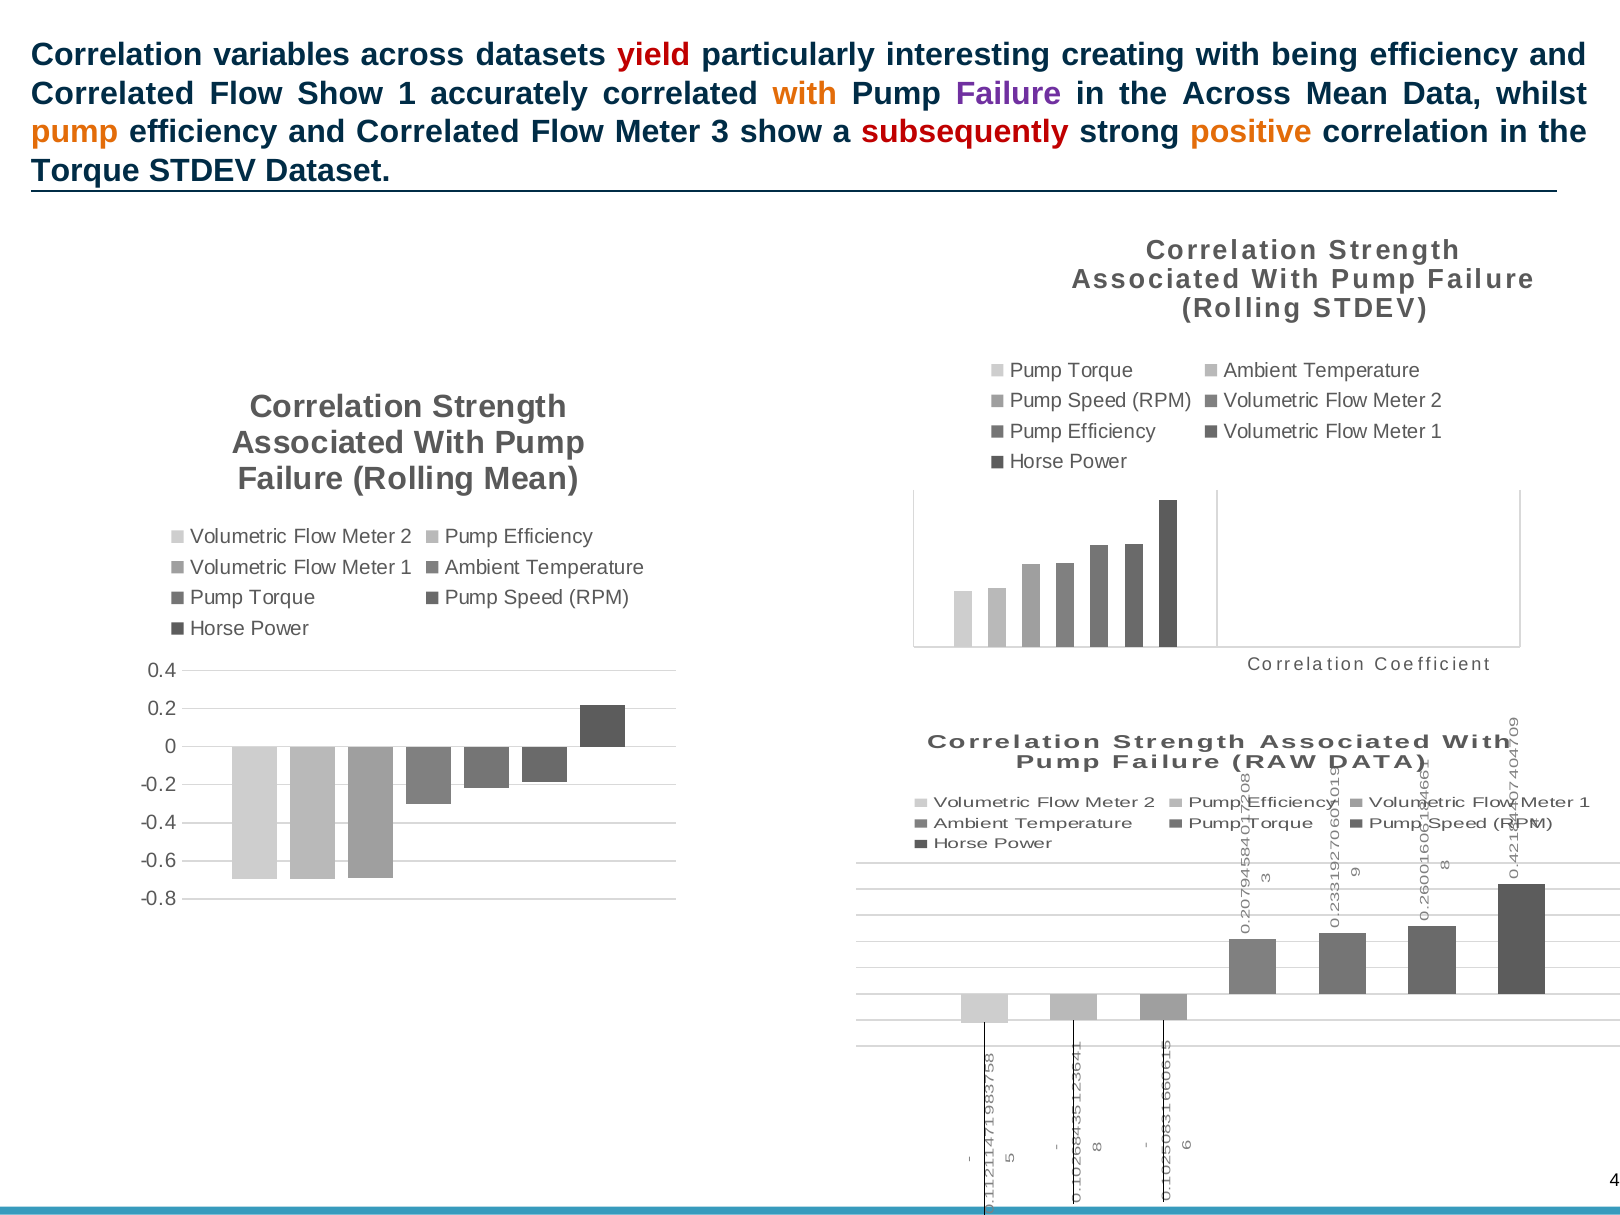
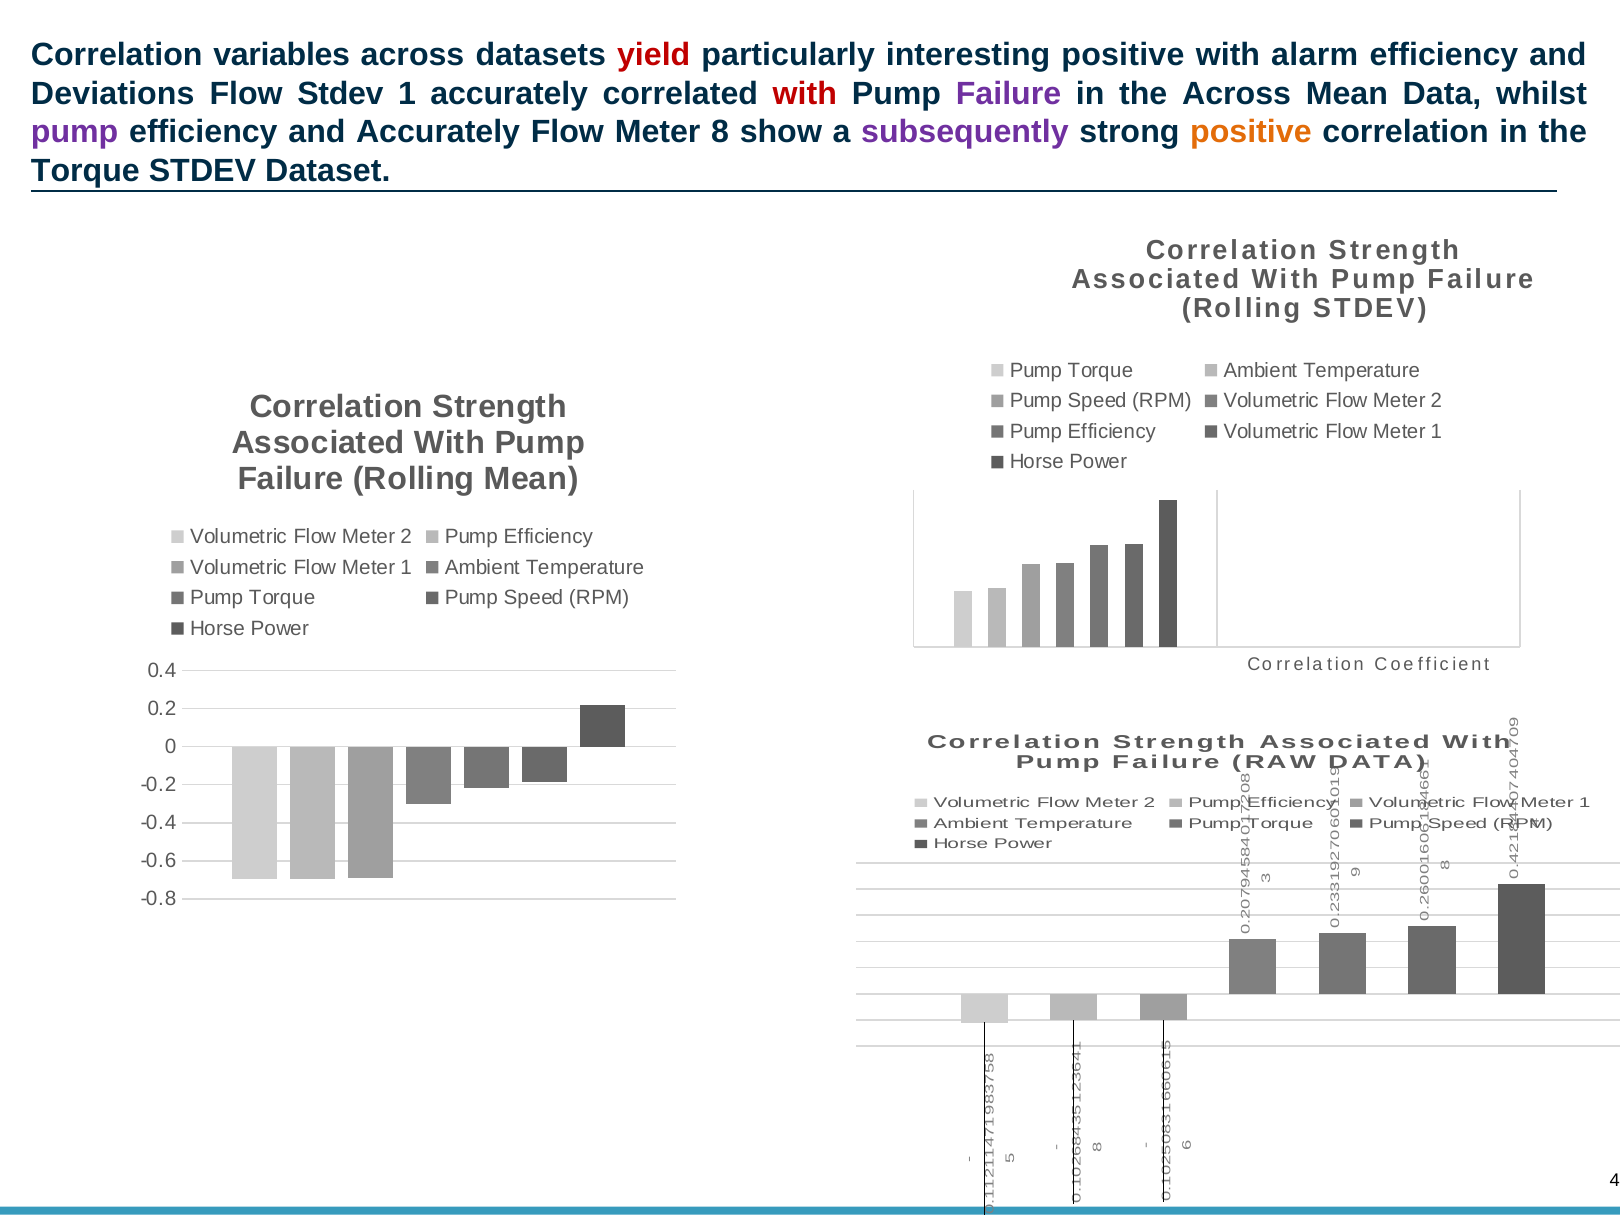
interesting creating: creating -> positive (1123, 55)
being: being -> alarm (1315, 55)
Correlated: Correlated -> Deviations (113, 94)
Flow Show: Show -> Stdev (341, 94)
with colour: orange -> red (805, 94)
pump colour: orange -> purple (75, 132)
Correlated: Correlated -> Accurately (438, 132)
Meter 3: 3 -> 8 (720, 132)
subsequently colour: red -> purple (965, 132)
